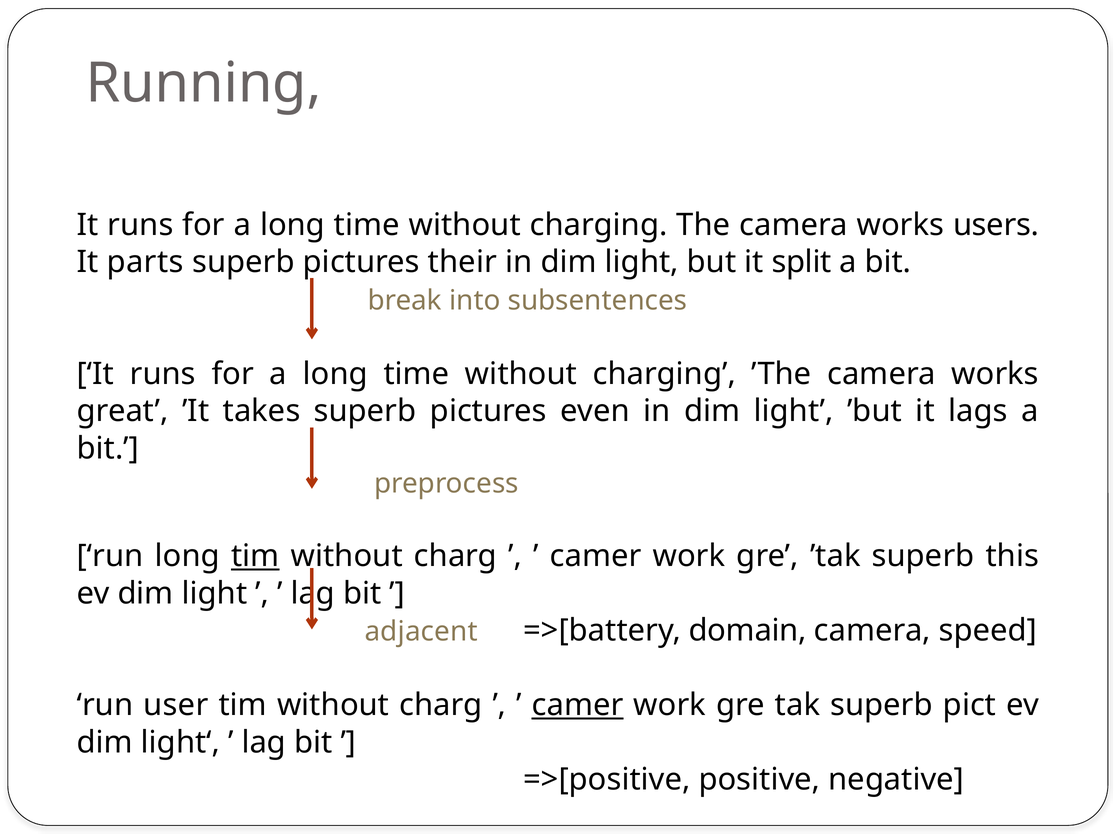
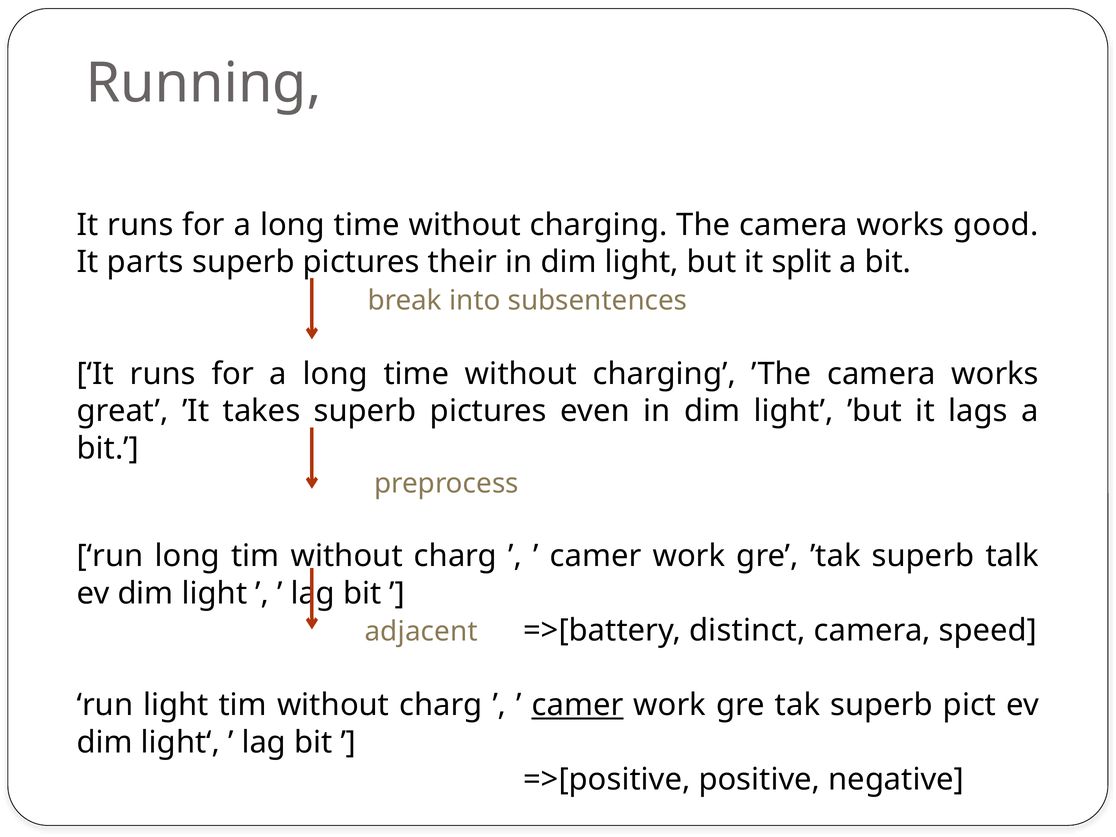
users: users -> good (996, 225)
tim underline: present -> none (255, 556)
this: this -> talk (1012, 556)
domain: domain -> distinct (747, 631)
run user: user -> light (176, 705)
